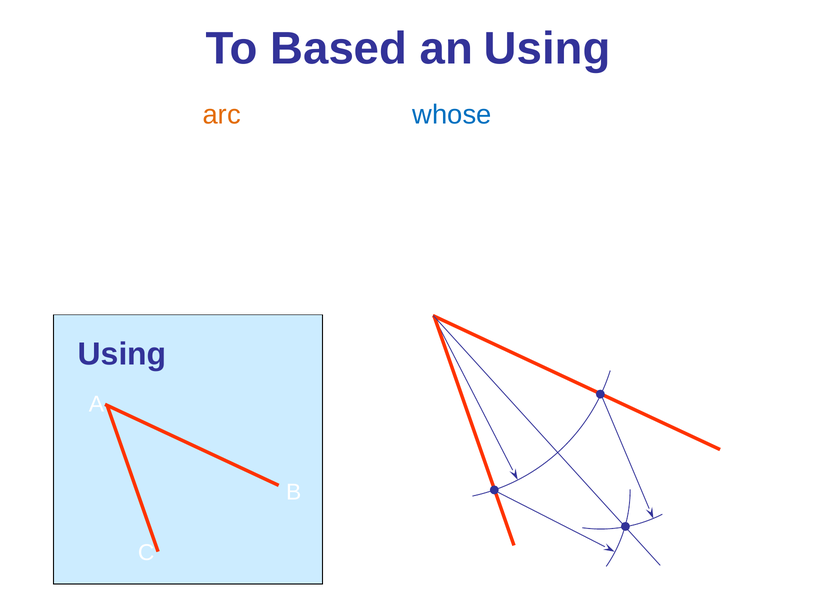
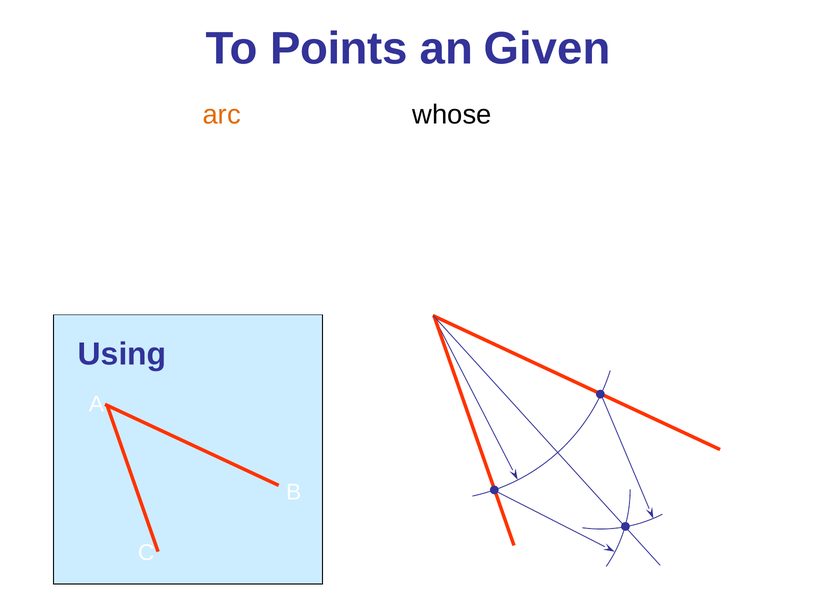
Based: Based -> Points (339, 49)
an Using: Using -> Given (547, 49)
whose colour: blue -> black (452, 115)
